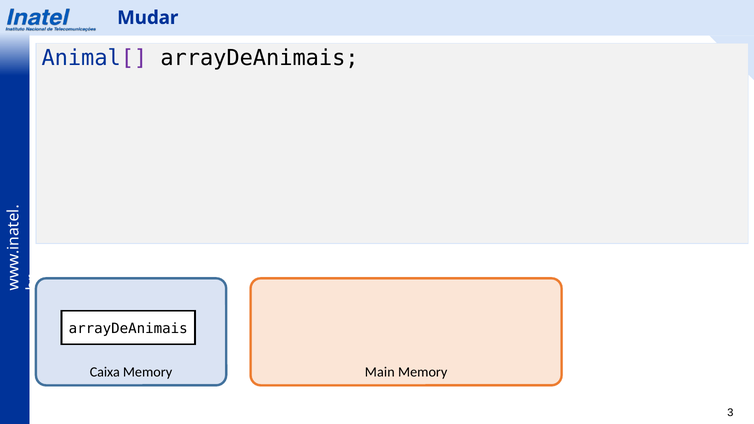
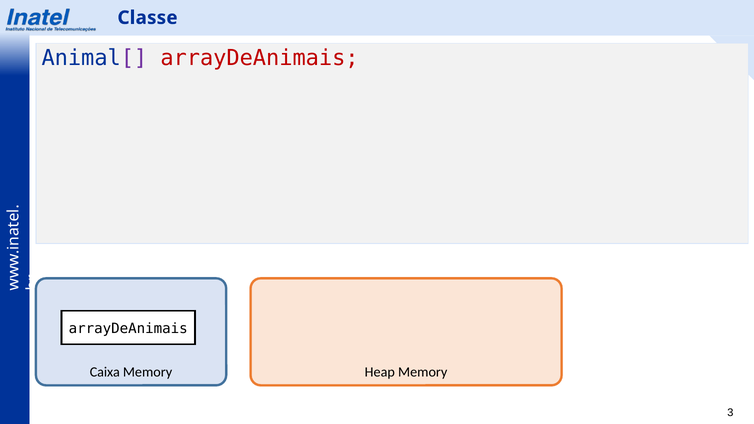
Mudar: Mudar -> Classe (148, 18)
arrayDeAnimais colour: black -> red (259, 58)
Main: Main -> Heap (380, 372)
